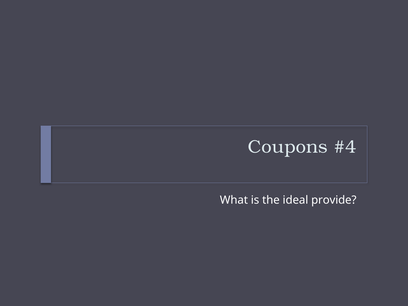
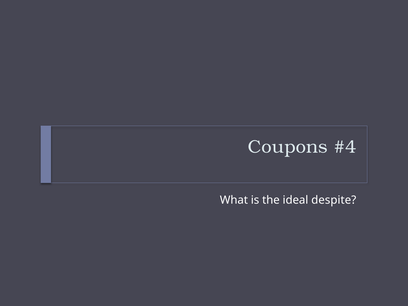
provide: provide -> despite (334, 200)
